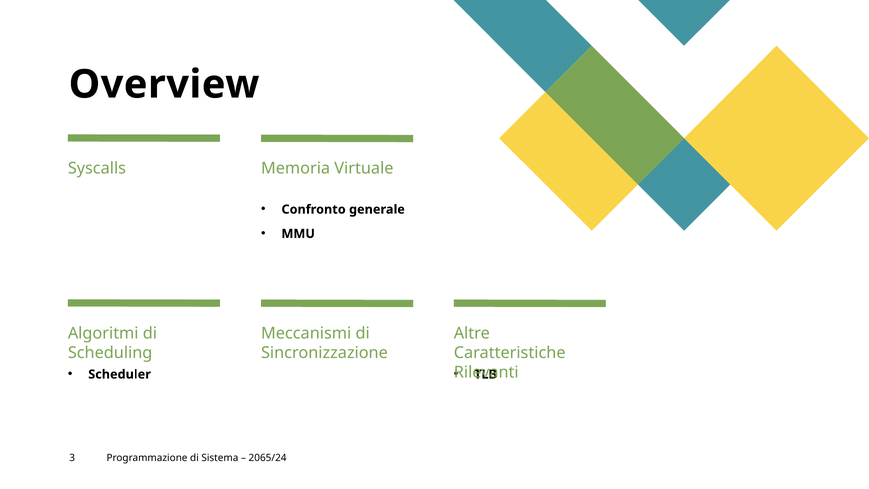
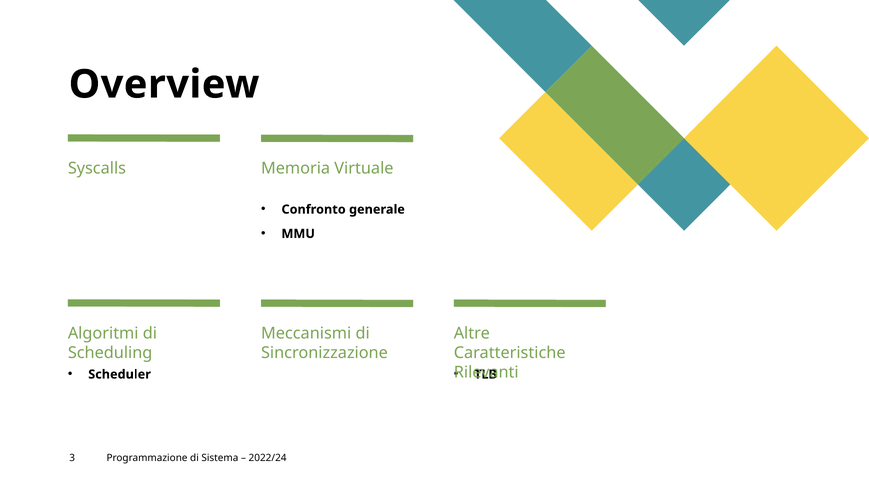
2065/24: 2065/24 -> 2022/24 (268, 458)
